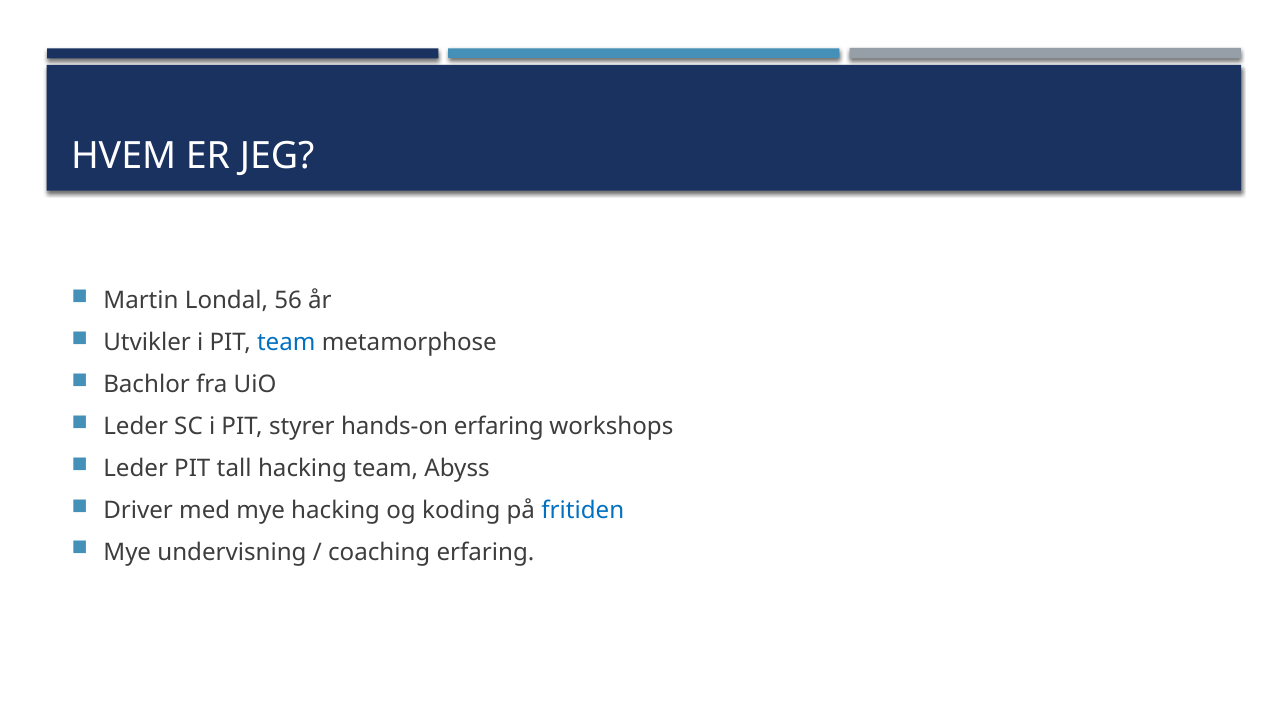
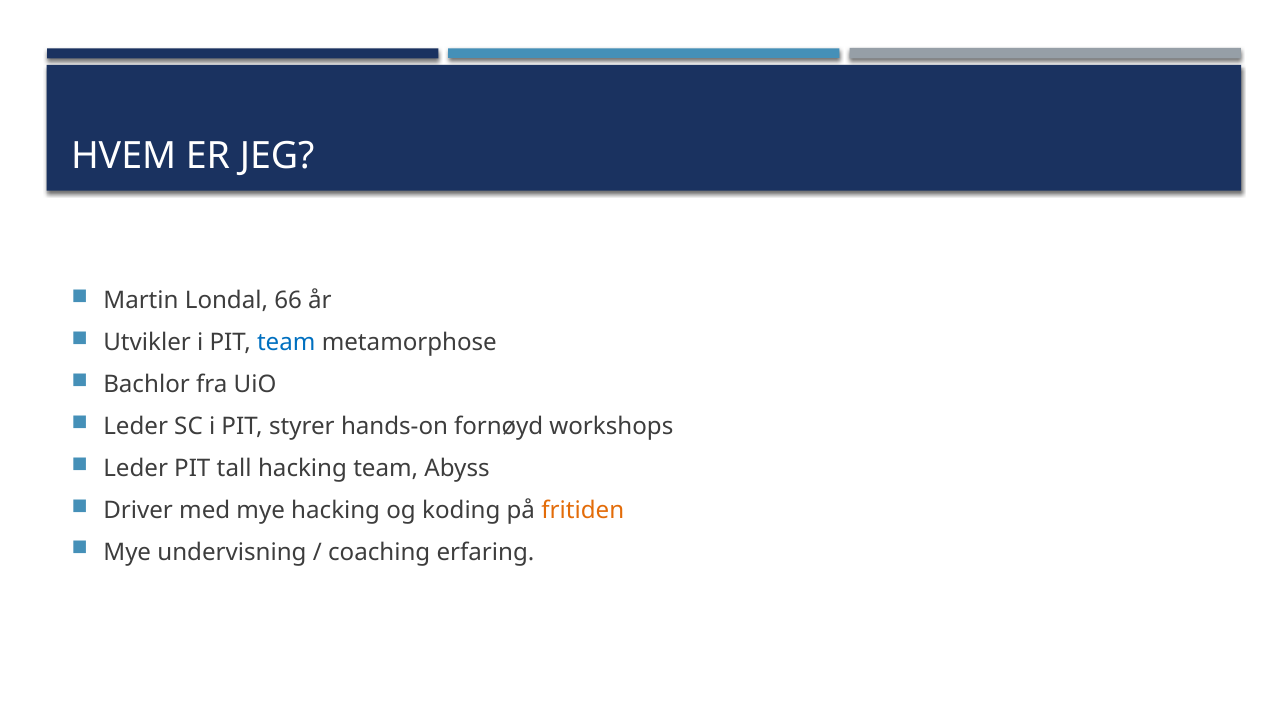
56: 56 -> 66 (288, 301)
hands-on erfaring: erfaring -> fornøyd (499, 426)
fritiden colour: blue -> orange (583, 510)
